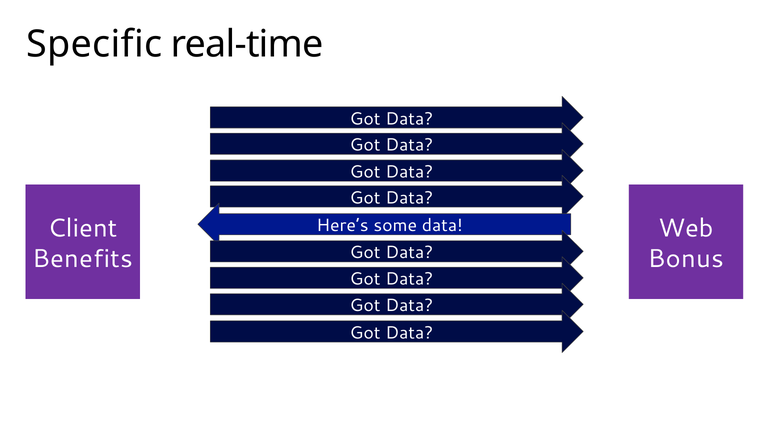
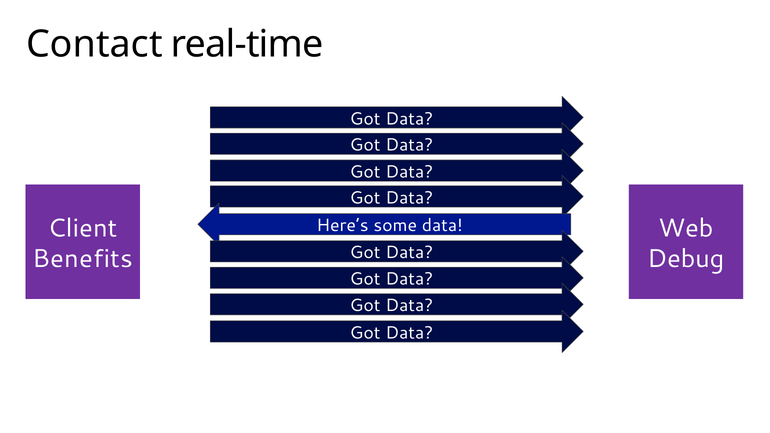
Specific: Specific -> Contact (94, 44)
Bonus: Bonus -> Debug (686, 259)
